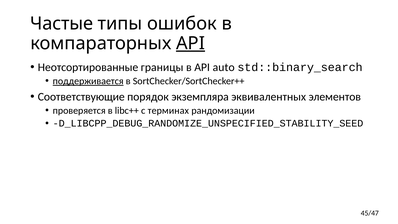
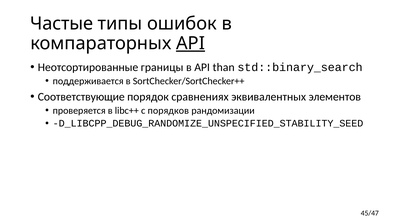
auto: auto -> than (224, 67)
поддерживается underline: present -> none (88, 81)
экземпляра: экземпляра -> сравнениях (200, 97)
терминах: терминах -> порядков (168, 111)
